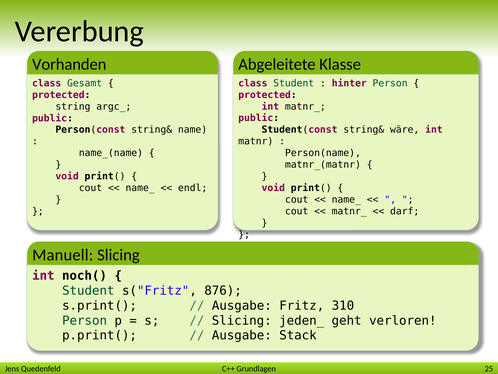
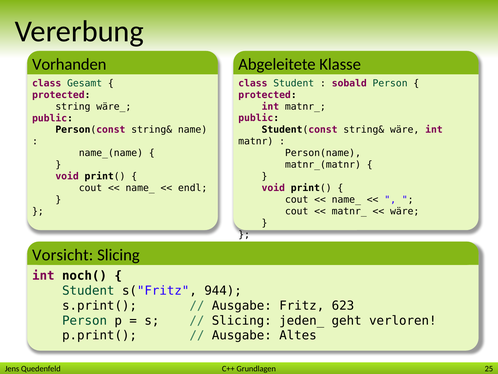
hinter: hinter -> sobald (349, 83)
argc_: argc_ -> wäre_ (114, 106)
darf: darf -> wäre (405, 211)
Manuell: Manuell -> Vorsicht (63, 255)
876: 876 -> 944 (223, 290)
310: 310 -> 623 (343, 305)
Stack: Stack -> Altes (298, 335)
